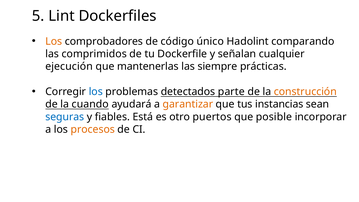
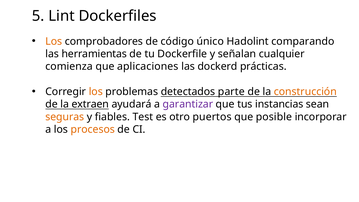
comprimidos: comprimidos -> herramientas (94, 54)
ejecución: ejecución -> comienza (69, 66)
mantenerlas: mantenerlas -> aplicaciones (148, 66)
siempre: siempre -> dockerd (217, 66)
los colour: blue -> orange (96, 92)
cuando: cuando -> extraen (90, 104)
garantizar colour: orange -> purple (188, 104)
seguras colour: blue -> orange (65, 117)
Está: Está -> Test (143, 117)
